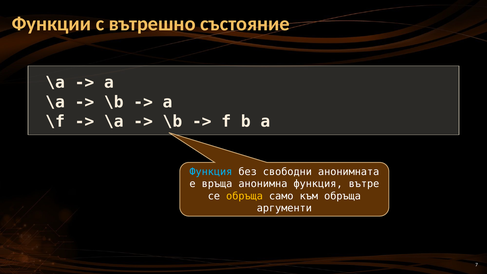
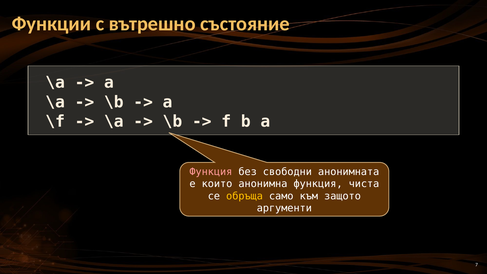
Функция colour: light blue -> pink (211, 172)
връща: връща -> които (217, 184)
вътре: вътре -> чиста (364, 184)
към обръща: обръща -> защото (343, 196)
